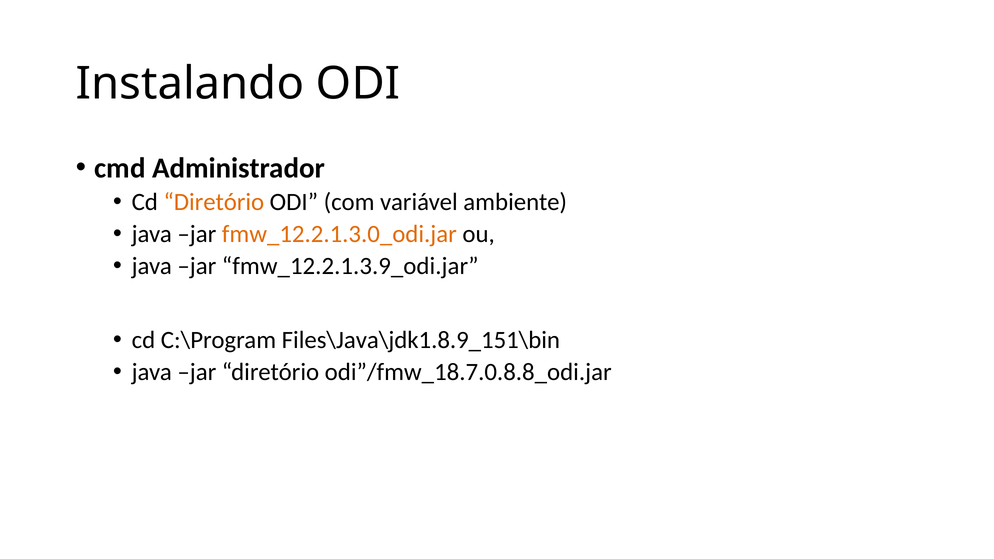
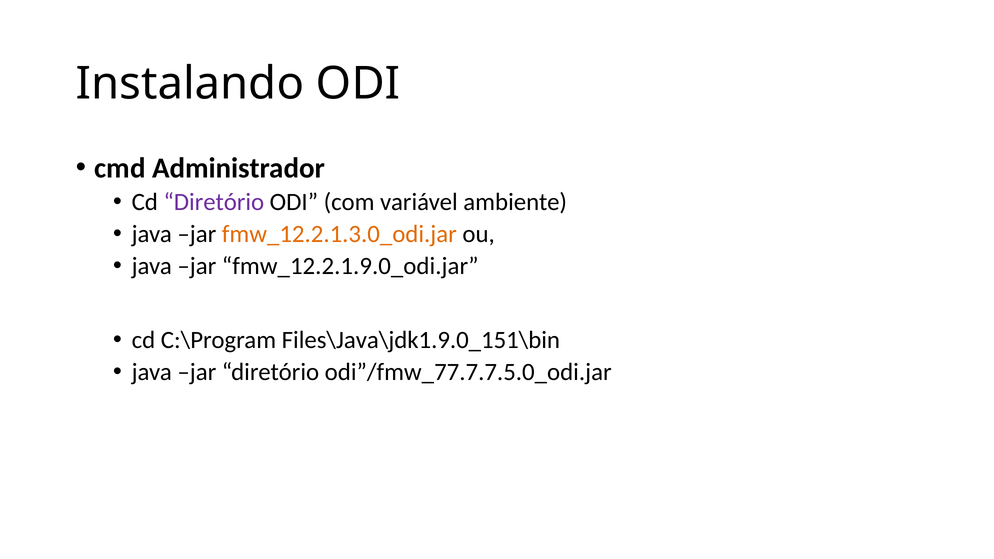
Diretório colour: orange -> purple (214, 202)
fmw_12.2.1.3.9_odi.jar: fmw_12.2.1.3.9_odi.jar -> fmw_12.2.1.9.0_odi.jar (350, 266)
Files\Java\jdk1.8.9_151\bin: Files\Java\jdk1.8.9_151\bin -> Files\Java\jdk1.9.0_151\bin (421, 340)
odi”/fmw_18.7.0.8.8_odi.jar: odi”/fmw_18.7.0.8.8_odi.jar -> odi”/fmw_77.7.7.5.0_odi.jar (468, 372)
